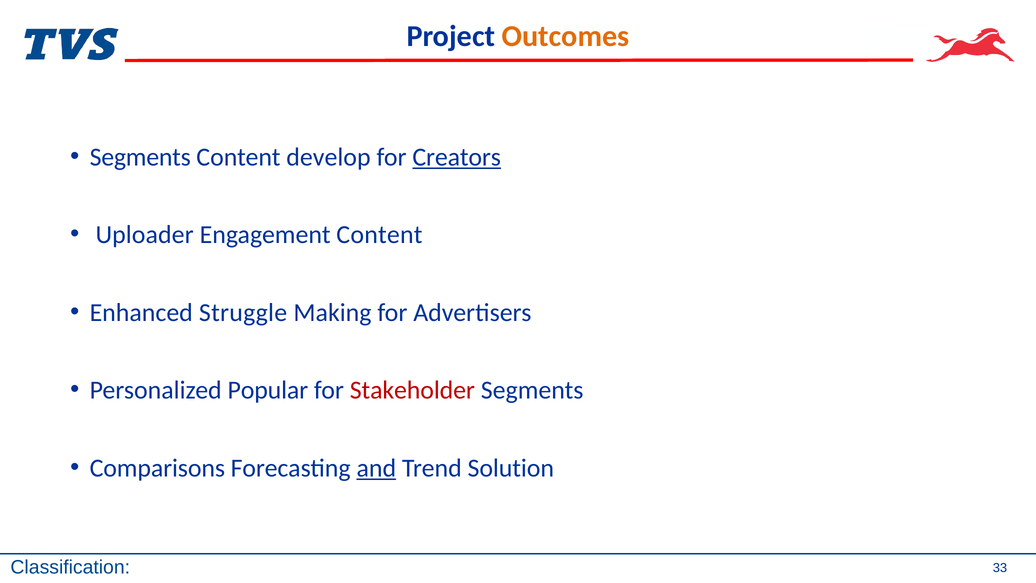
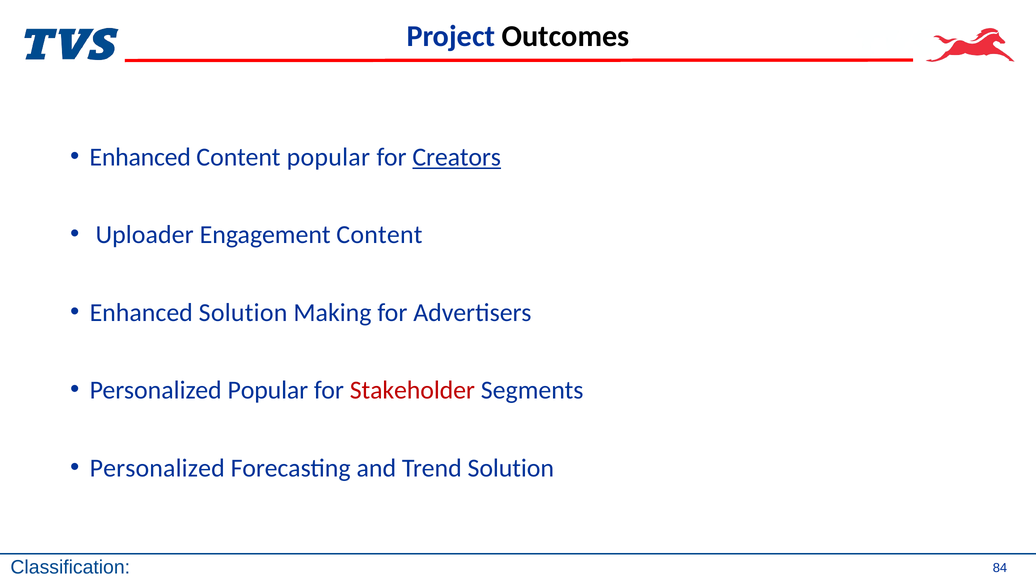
Outcomes colour: orange -> black (566, 36)
Segments: Segments -> Enhanced (140, 157)
Content develop: develop -> popular (328, 157)
Enhanced Struggle: Struggle -> Solution (243, 312)
Comparisons: Comparisons -> Personalized (157, 468)
and underline: present -> none (376, 468)
33: 33 -> 84 (1000, 568)
